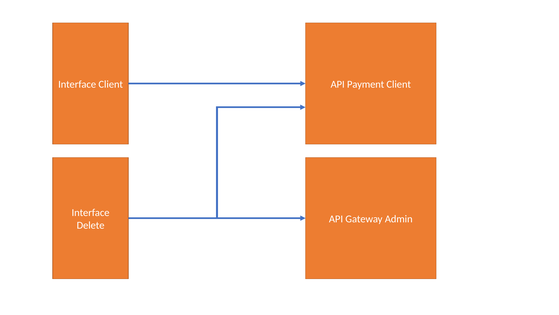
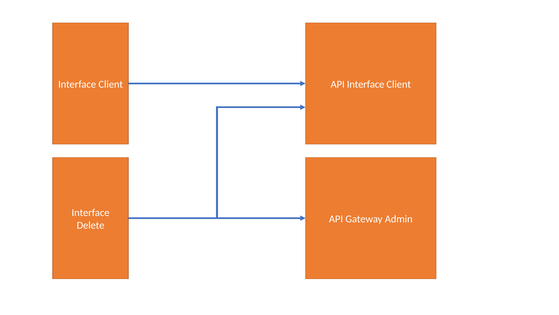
API Payment: Payment -> Interface (366, 84)
